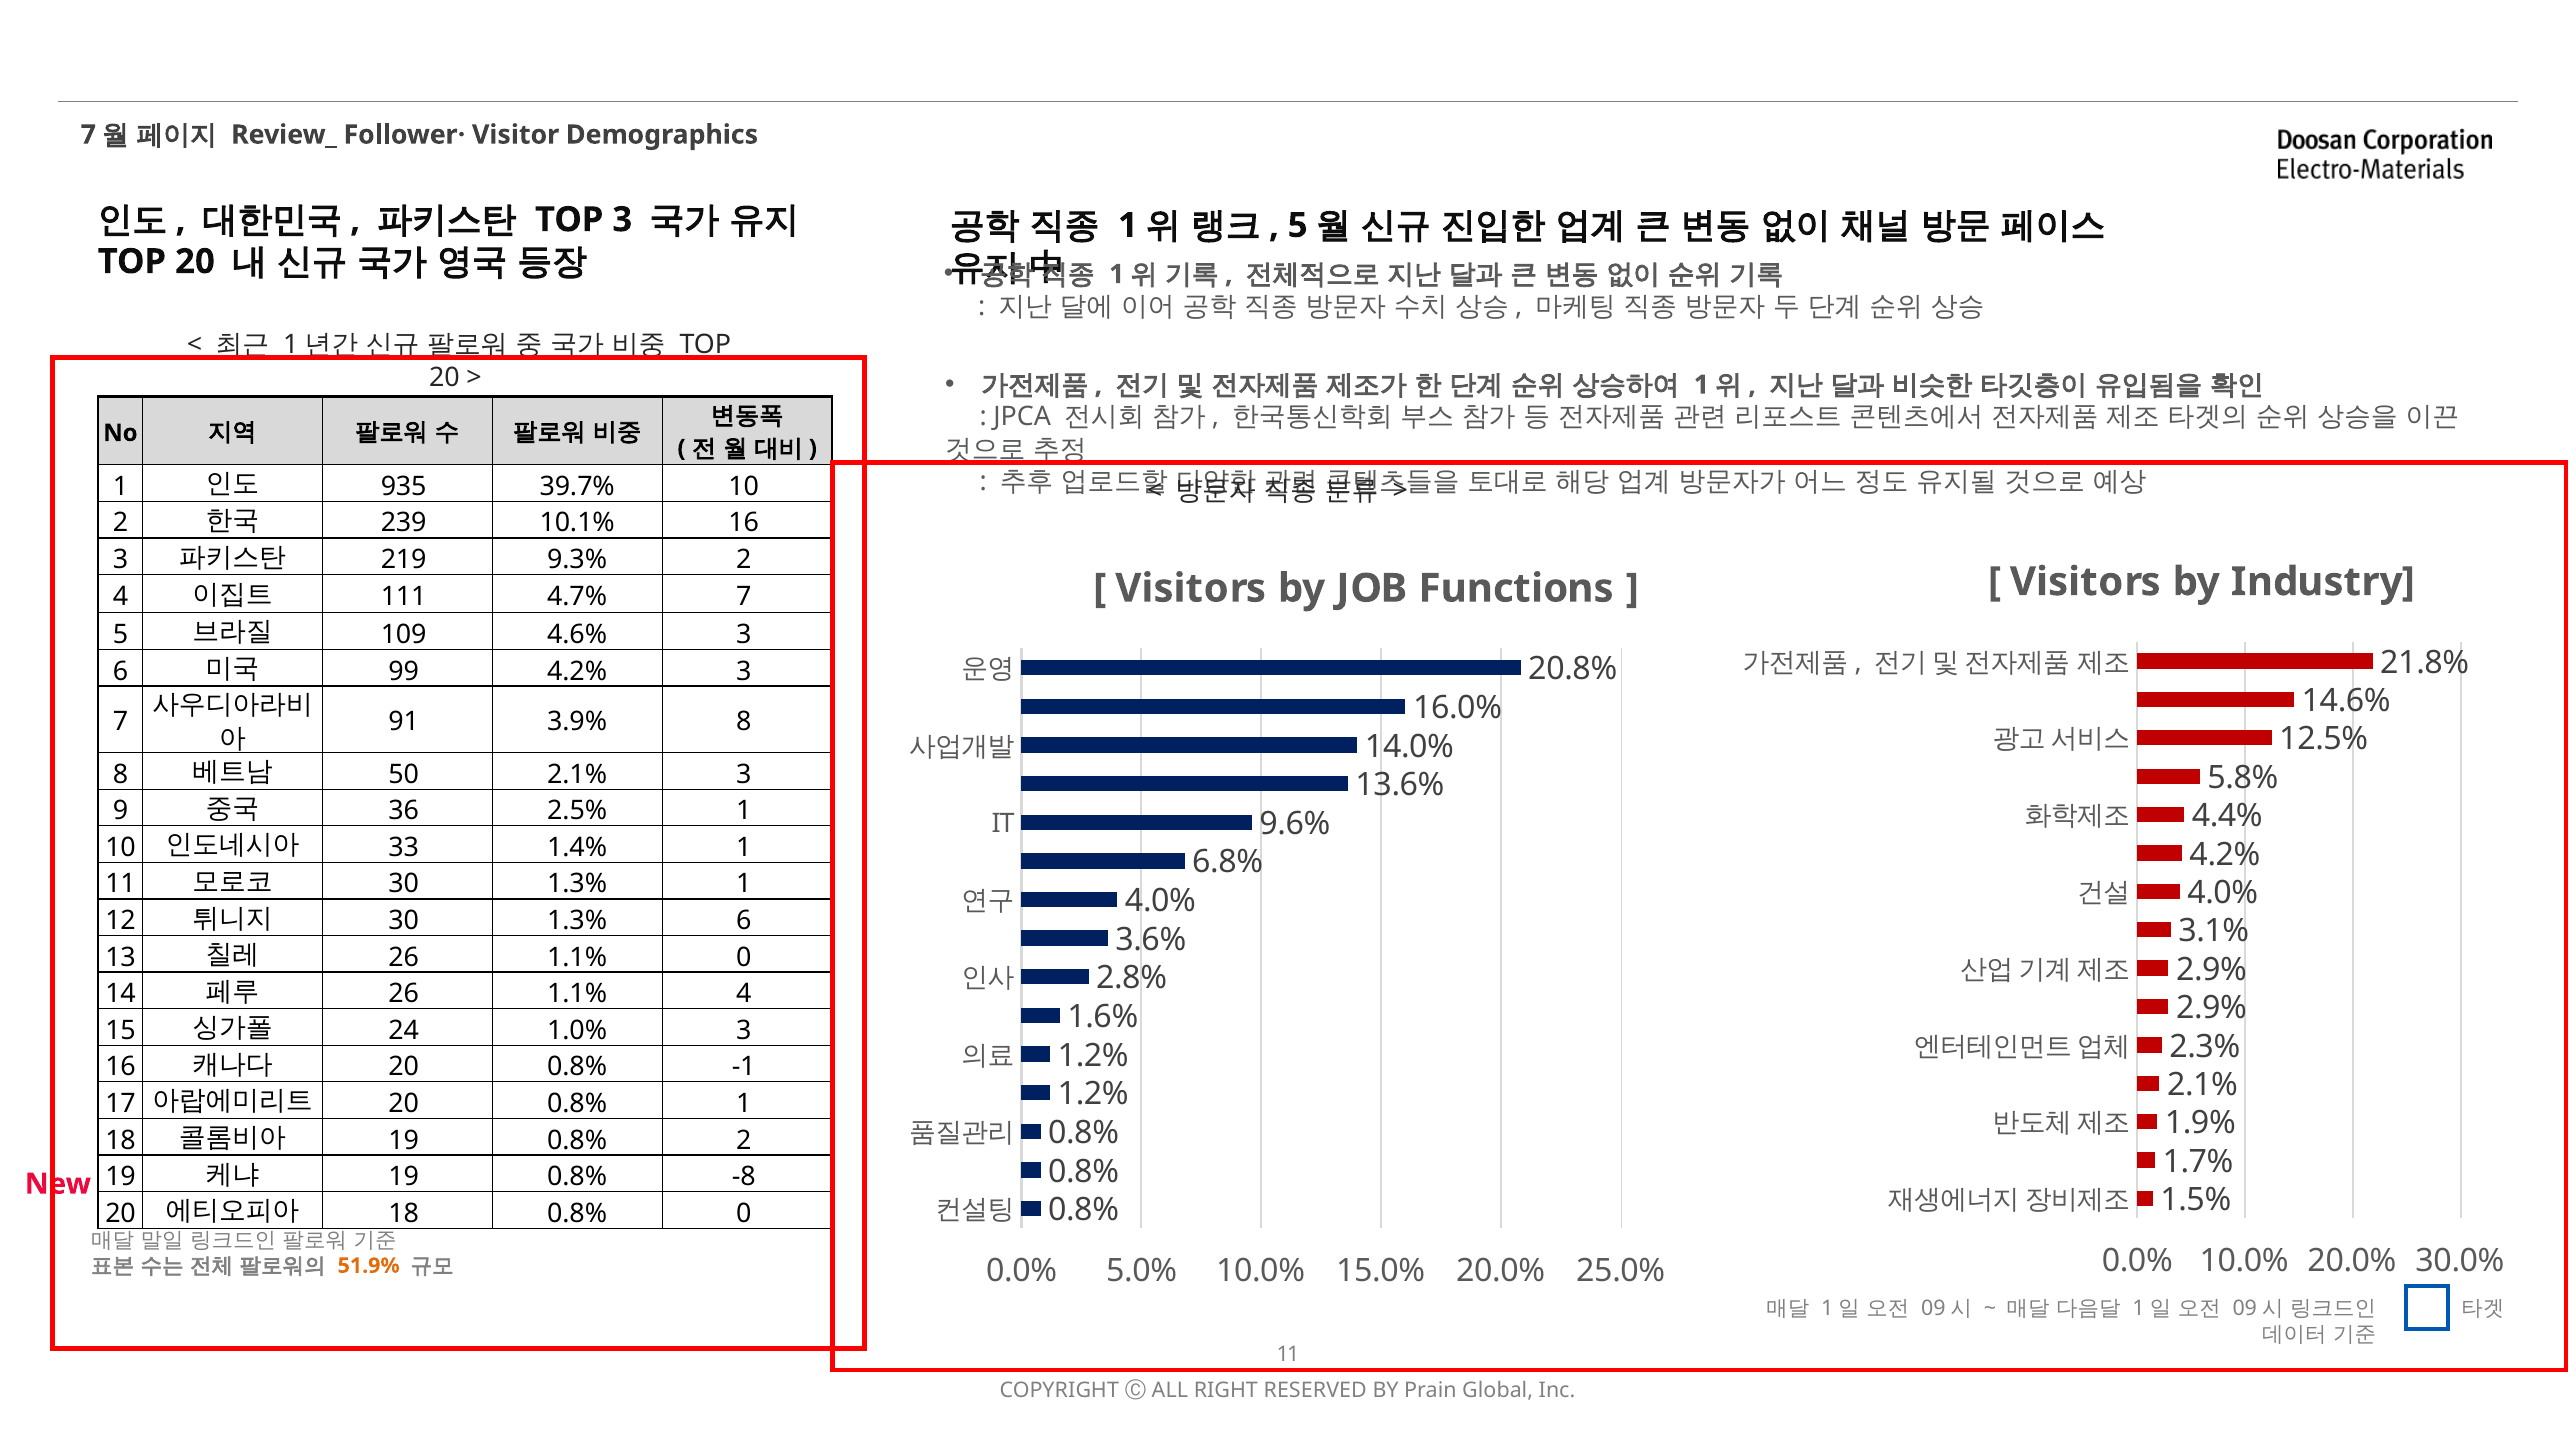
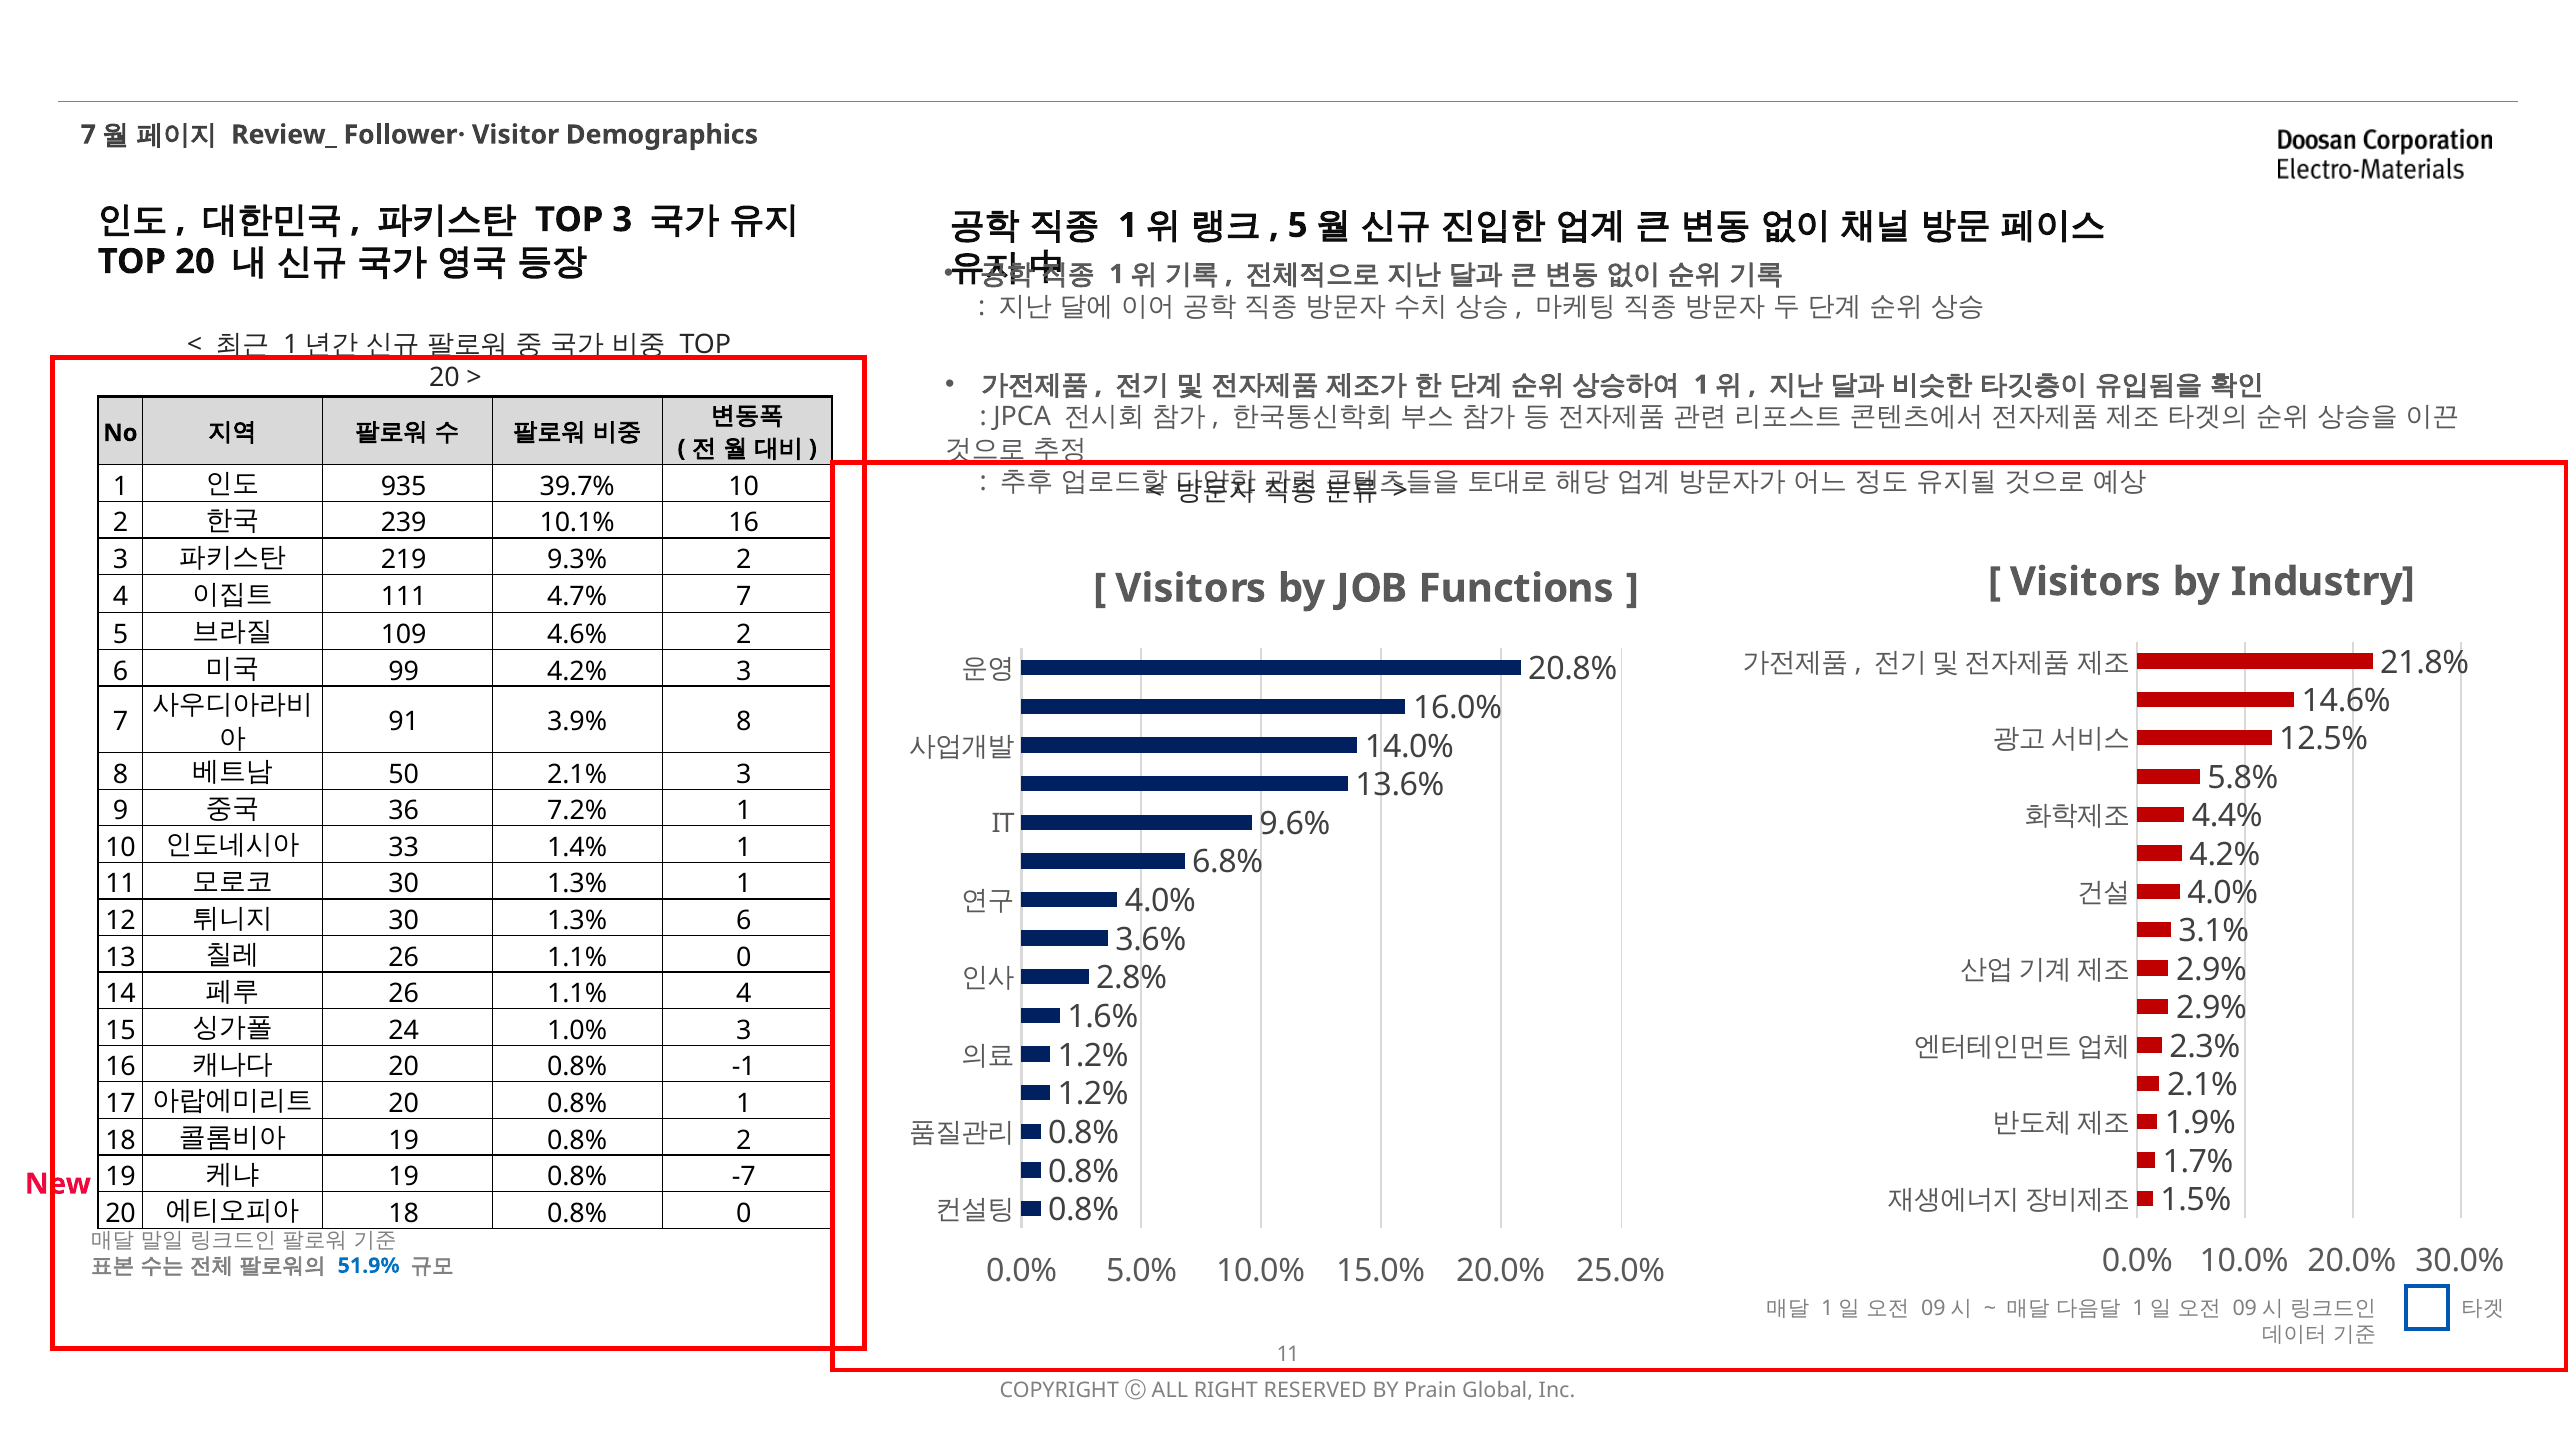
4.6% 3: 3 -> 2 (744, 635)
2.5%: 2.5% -> 7.2% (577, 811)
-8: -8 -> -7 (744, 1177)
51.9% colour: orange -> blue (369, 1266)
